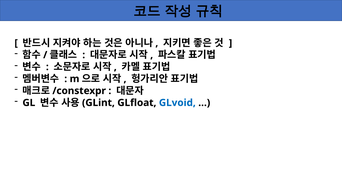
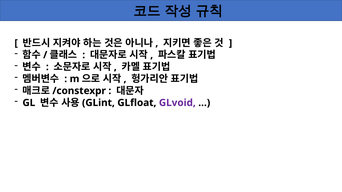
GLvoid colour: blue -> purple (177, 103)
